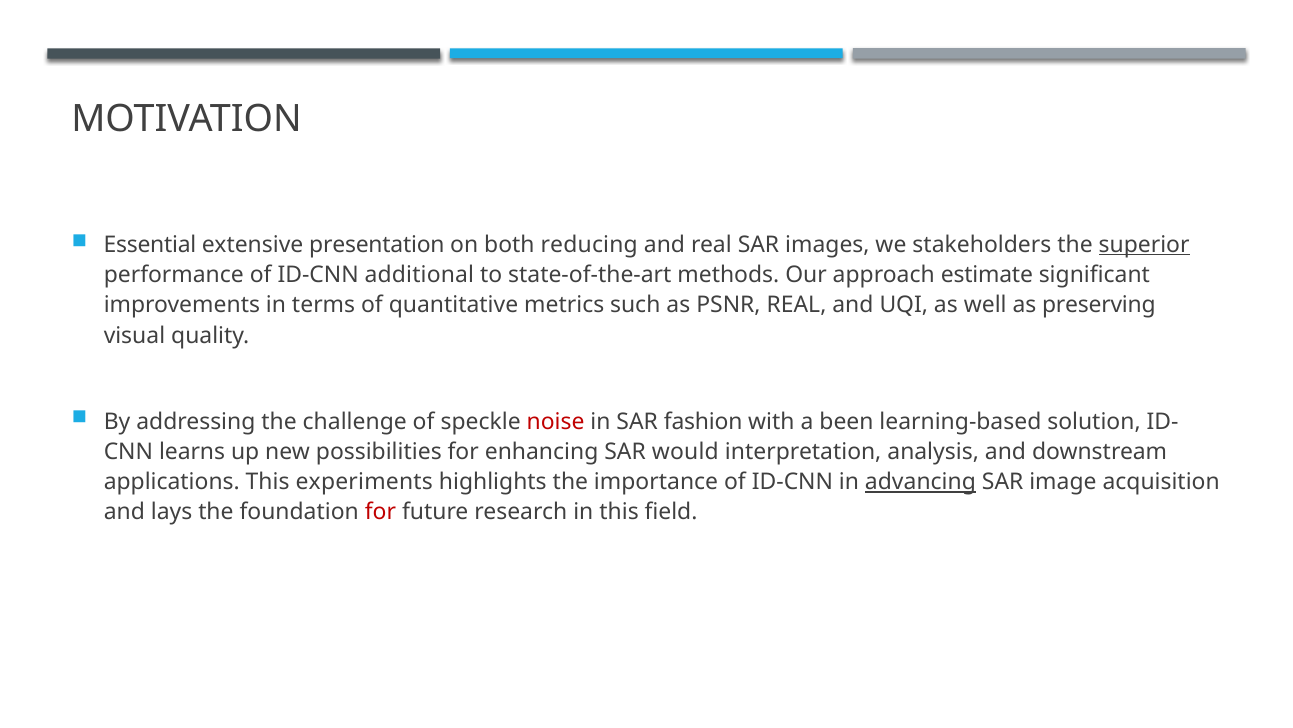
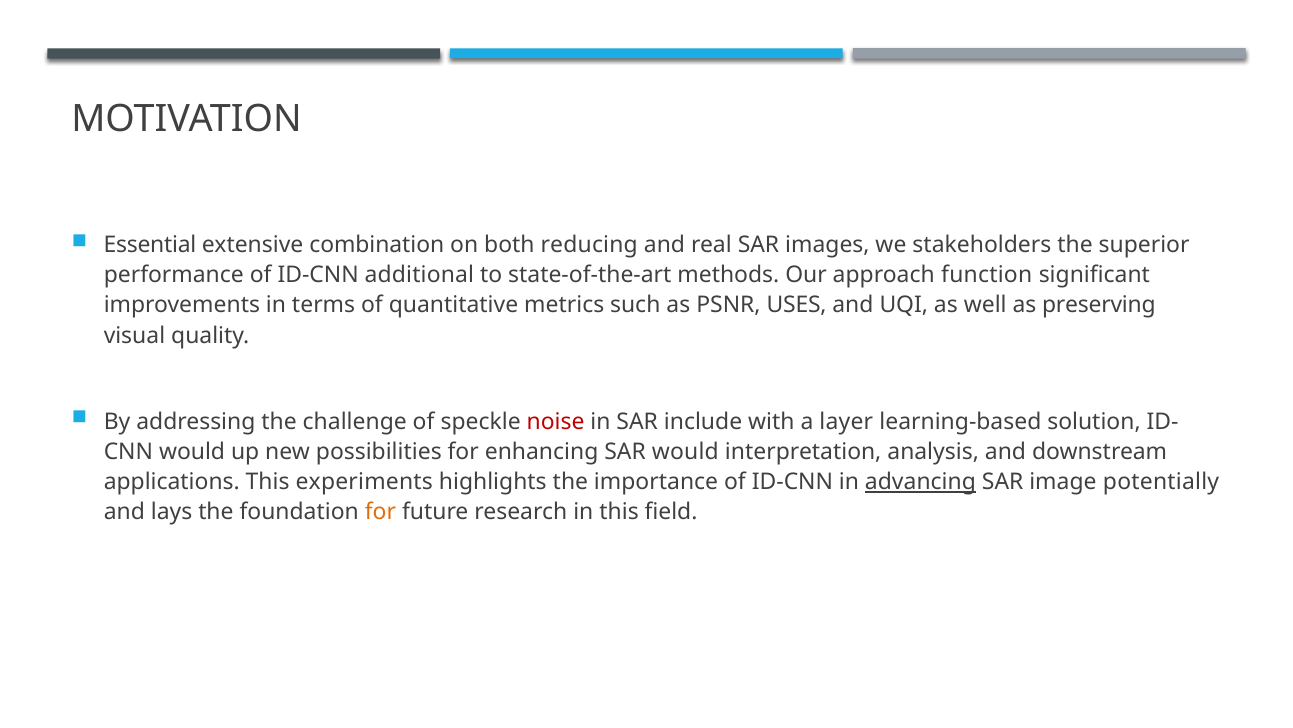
presentation: presentation -> combination (377, 244)
superior underline: present -> none (1144, 244)
estimate: estimate -> function (987, 275)
PSNR REAL: REAL -> USES (797, 305)
fashion: fashion -> include (703, 421)
been: been -> layer (846, 421)
learns: learns -> would (192, 451)
acquisition: acquisition -> potentially (1161, 482)
for colour: red -> orange (380, 512)
